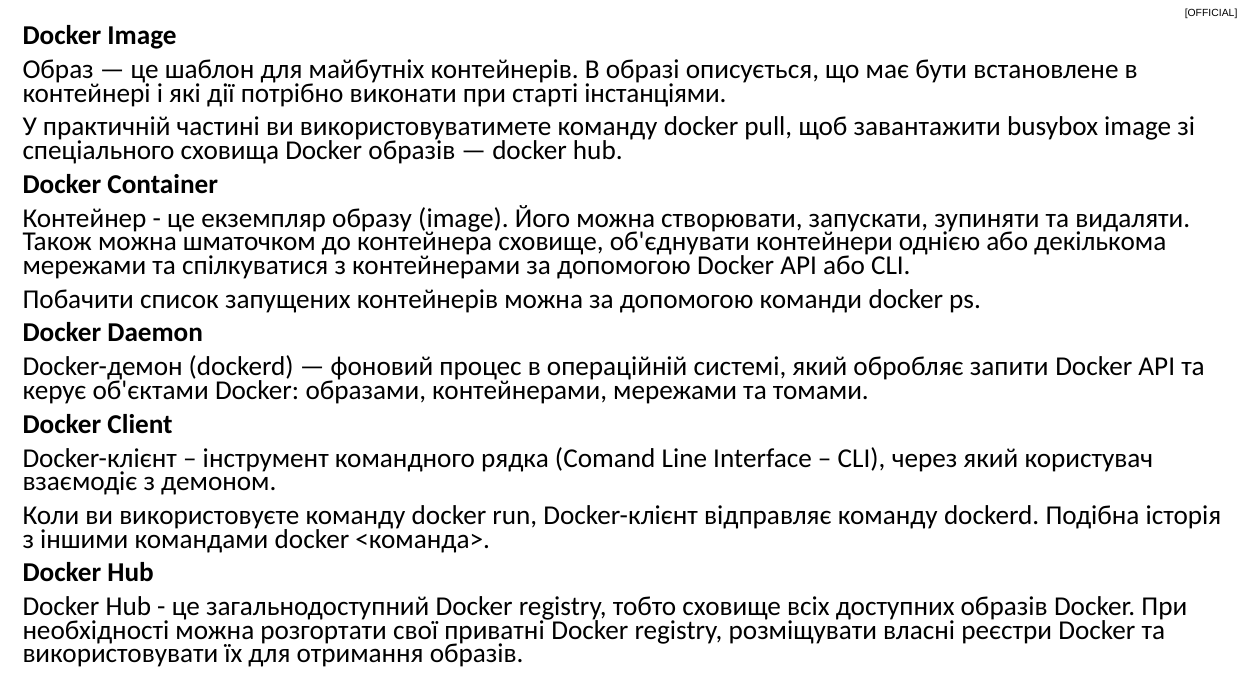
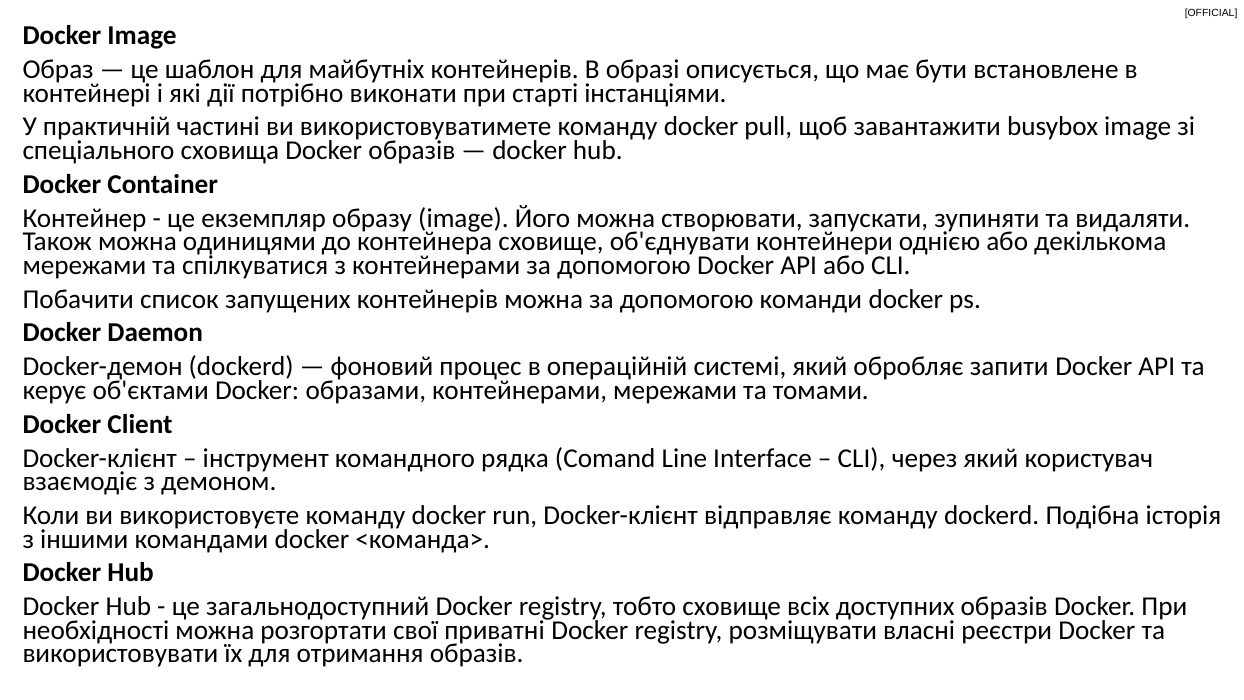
шматочком: шматочком -> одиницями (249, 242)
